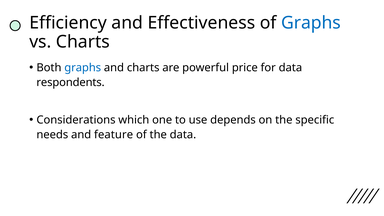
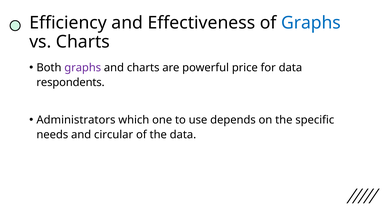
graphs colour: blue -> purple (83, 68)
Considerations: Considerations -> Administrators (76, 120)
feature: feature -> circular (114, 135)
